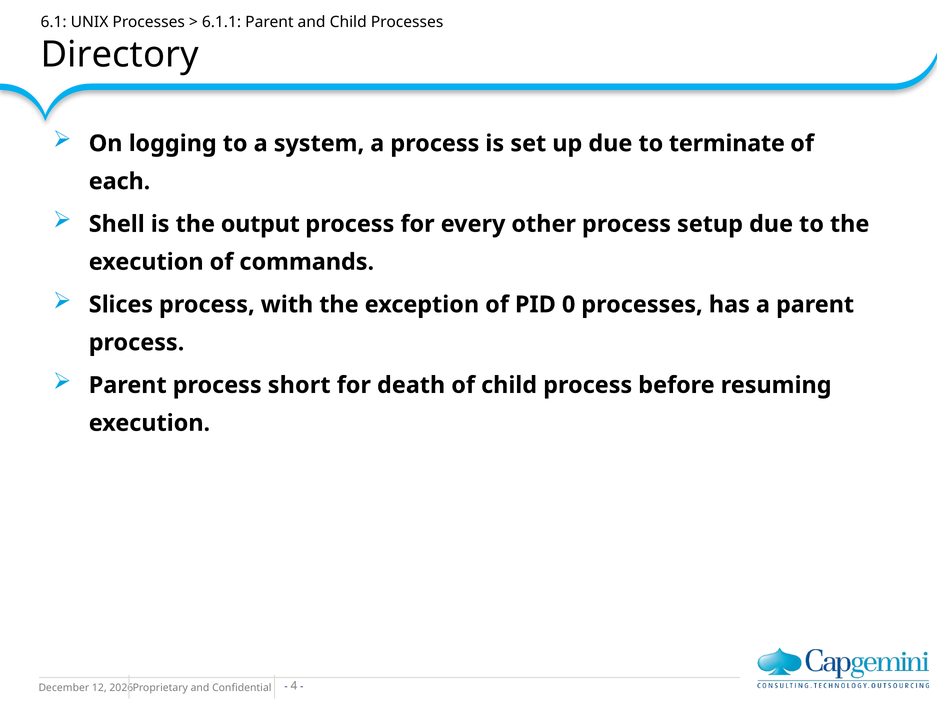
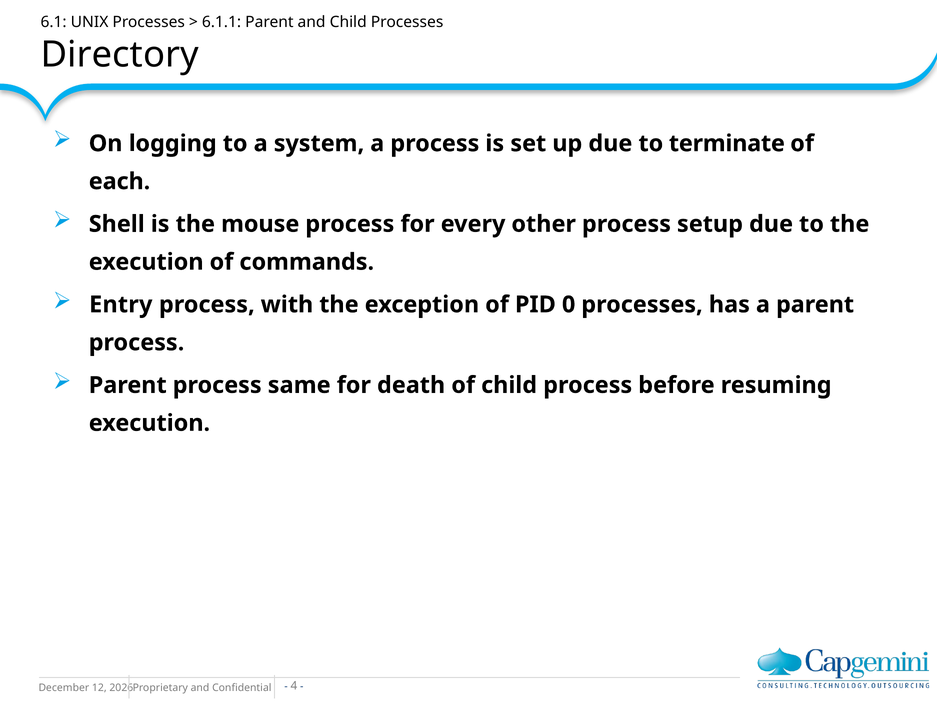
output: output -> mouse (260, 224)
Slices: Slices -> Entry (121, 305)
short: short -> same (299, 385)
